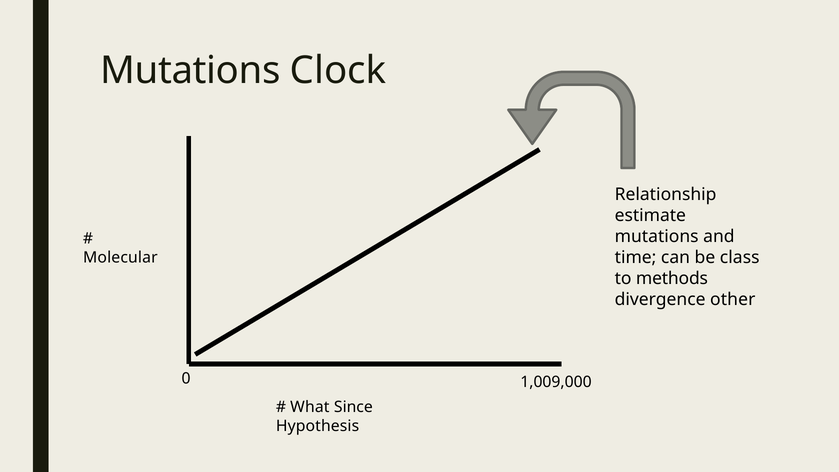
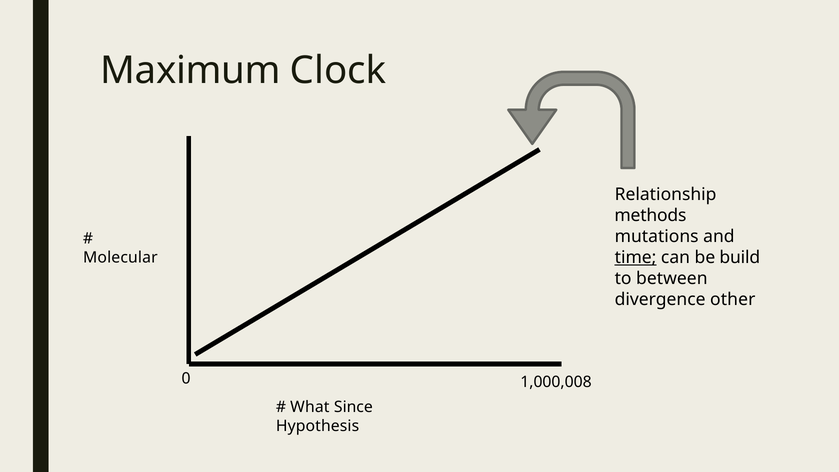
Mutations: Mutations -> Maximum (190, 71)
estimate: estimate -> methods (650, 215)
time underline: none -> present (636, 257)
class: class -> build (740, 257)
methods: methods -> between (672, 278)
1,009,000: 1,009,000 -> 1,000,008 (556, 382)
